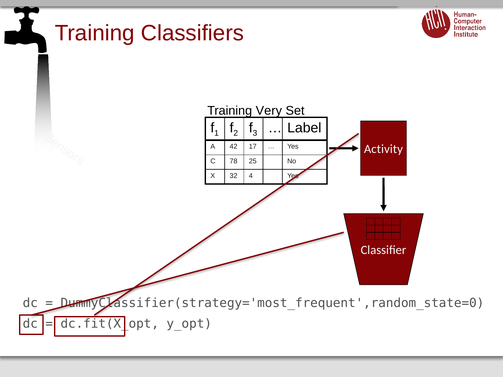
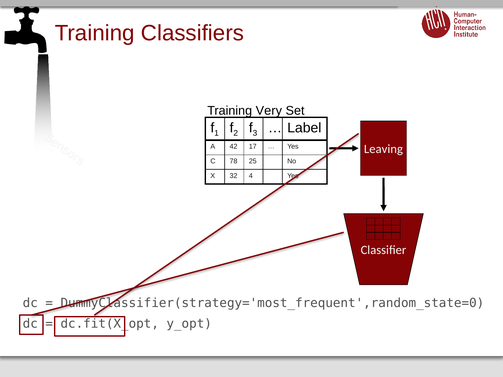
Activity: Activity -> Leaving (383, 149)
